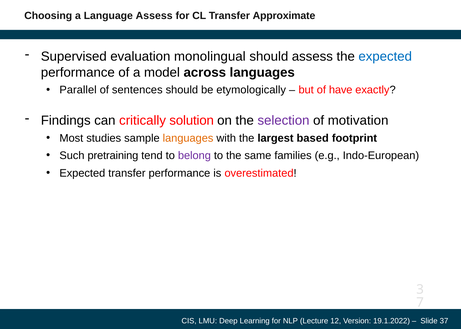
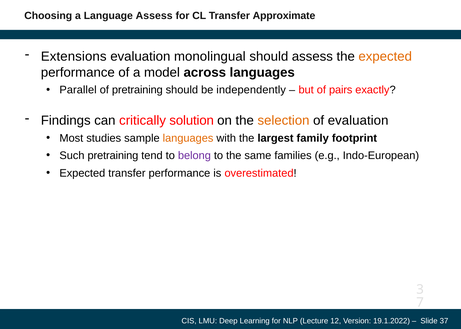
Supervised: Supervised -> Extensions (74, 57)
expected colour: blue -> orange (385, 57)
of sentences: sentences -> pretraining (137, 90)
etymologically: etymologically -> independently (251, 90)
have: have -> pairs (341, 90)
selection colour: purple -> orange (284, 121)
of motivation: motivation -> evaluation (358, 121)
based: based -> family (313, 138)
